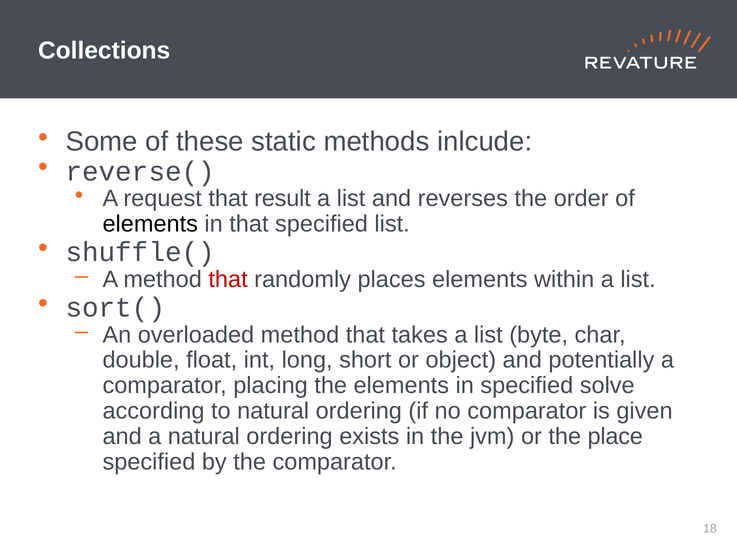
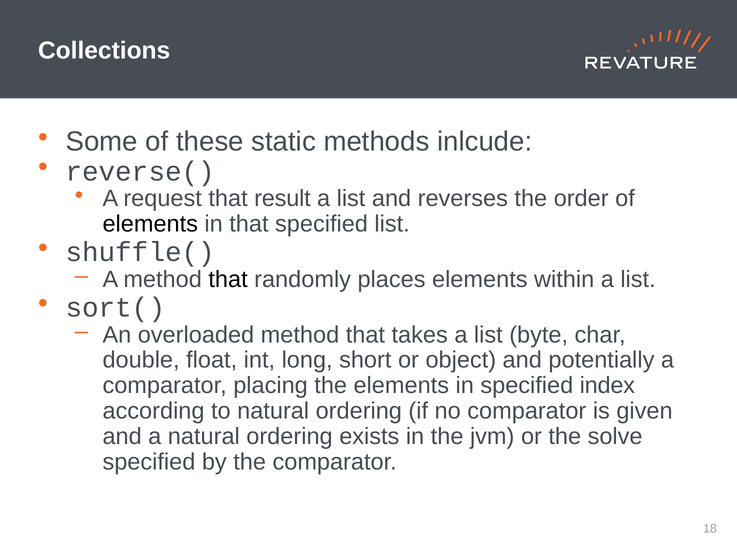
that colour: red -> black (228, 279)
solve: solve -> index (607, 385)
place: place -> solve (615, 436)
